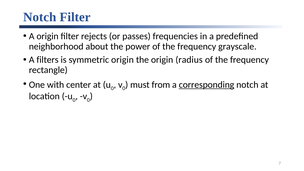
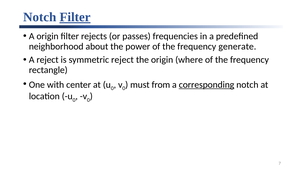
Filter underline: none -> present (75, 17)
grayscale: grayscale -> generate (237, 46)
A filters: filters -> reject (48, 60)
symmetric origin: origin -> reject (122, 60)
radius: radius -> where (189, 60)
